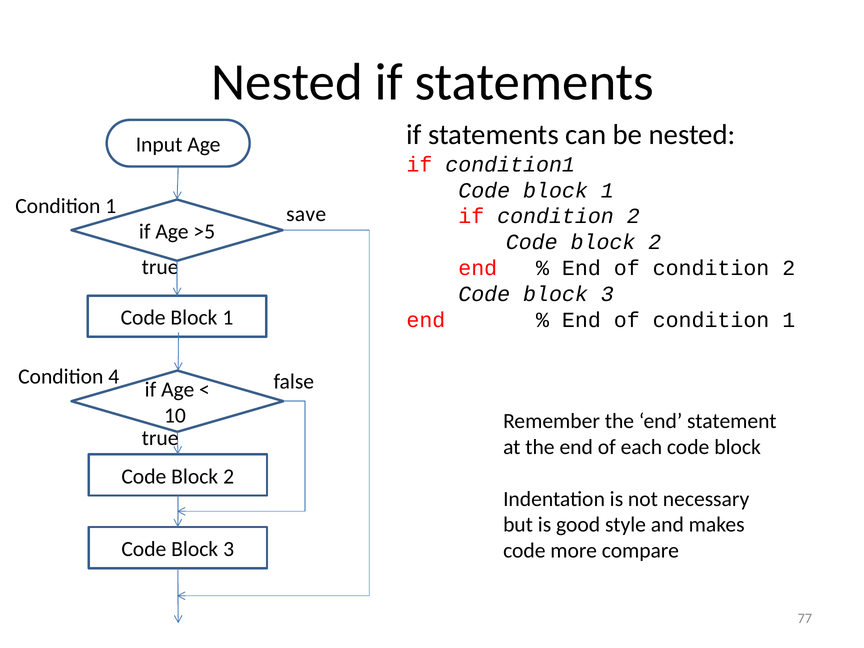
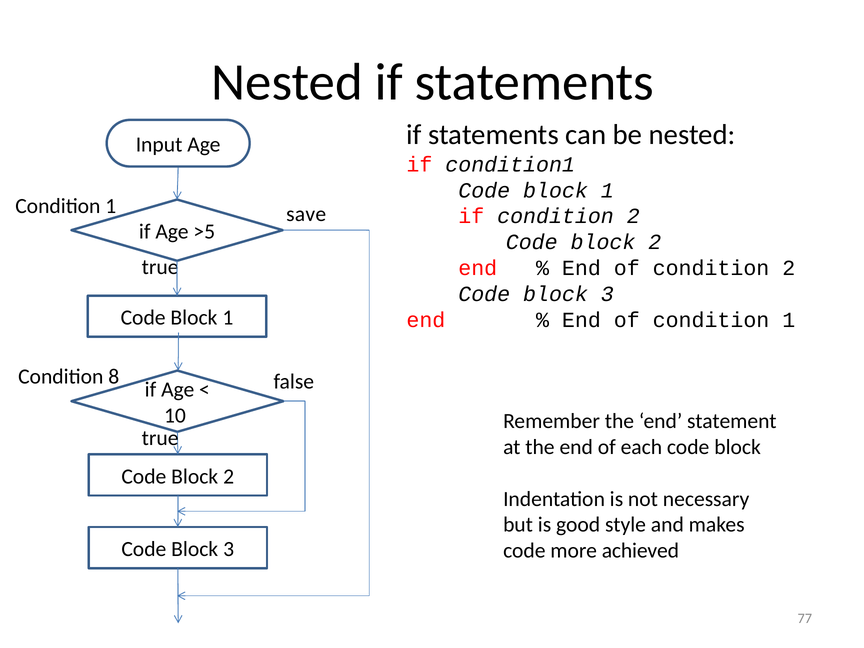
4: 4 -> 8 (114, 377)
compare: compare -> achieved (640, 551)
